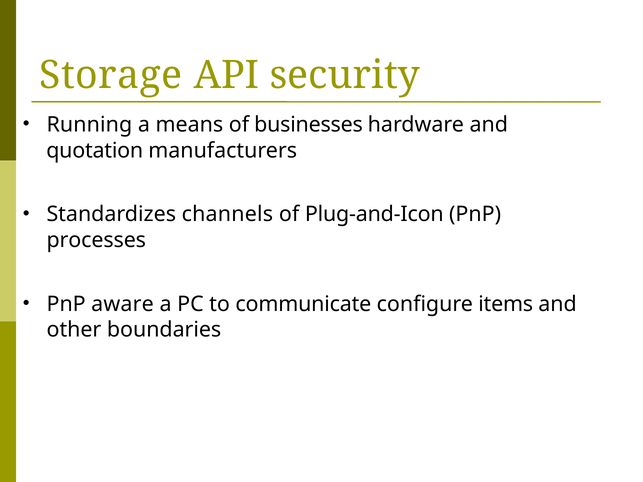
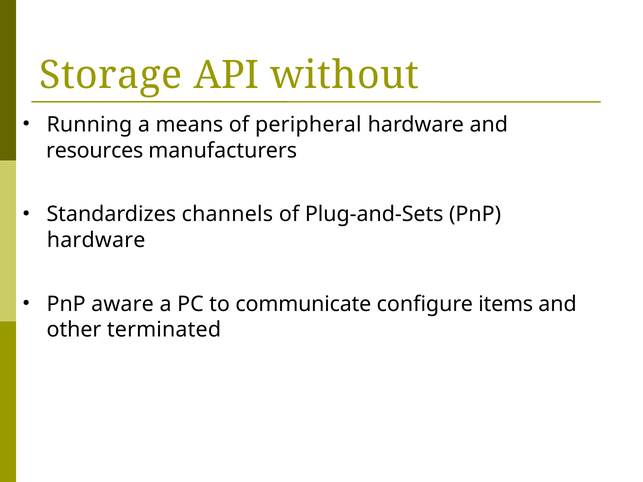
security: security -> without (345, 75)
businesses: businesses -> peripheral (308, 125)
quotation: quotation -> resources (95, 151)
Plug-and-Icon: Plug-and-Icon -> Plug-and-Sets (374, 214)
processes: processes -> hardware (96, 240)
boundaries: boundaries -> terminated (164, 330)
